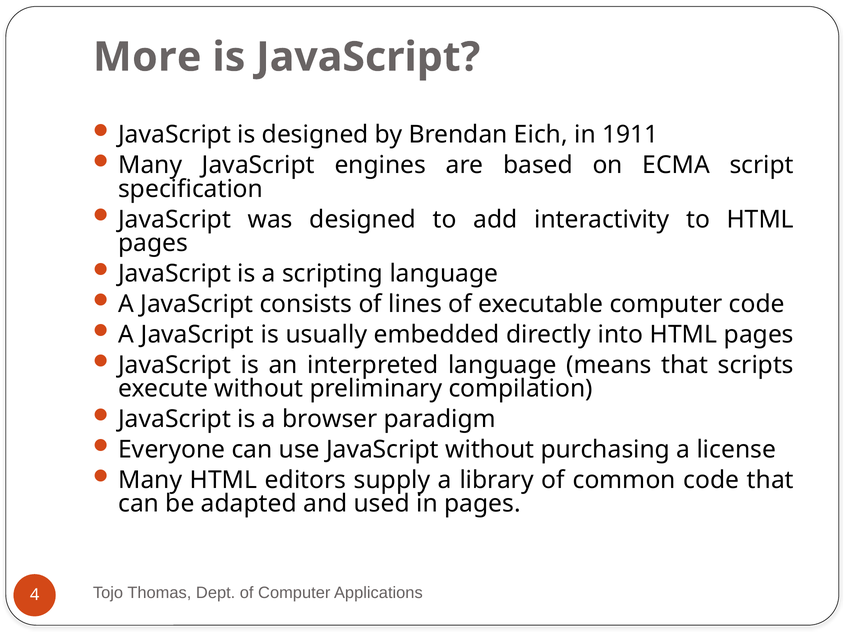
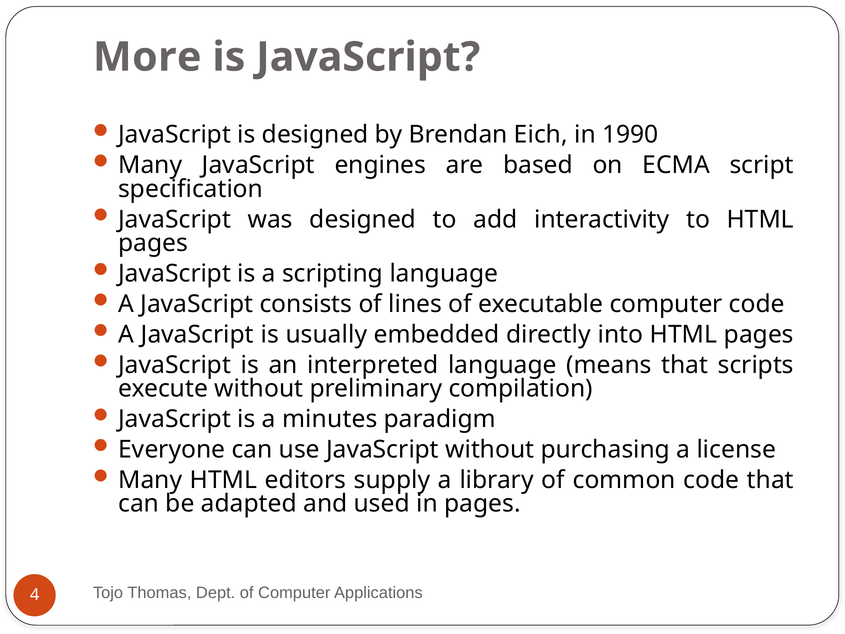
1911: 1911 -> 1990 (630, 135)
browser: browser -> minutes (330, 419)
